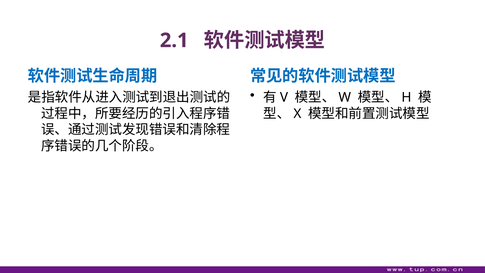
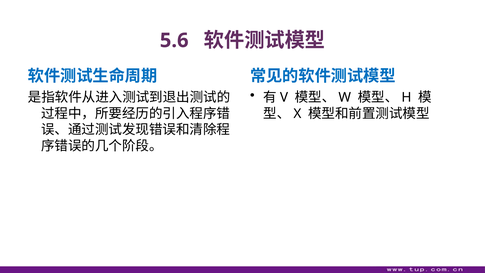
2.1: 2.1 -> 5.6 (174, 40)
